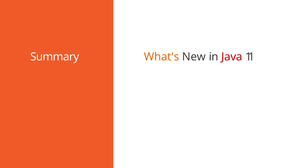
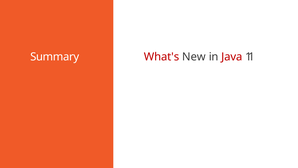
What's colour: orange -> red (162, 57)
